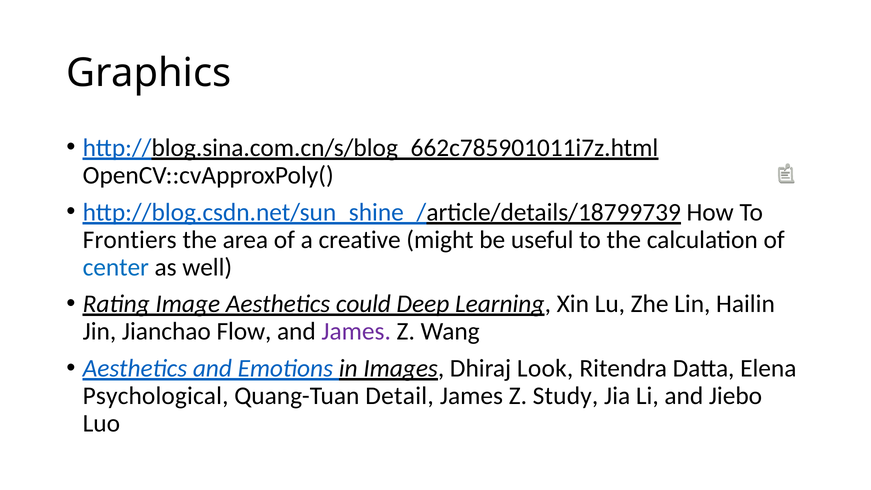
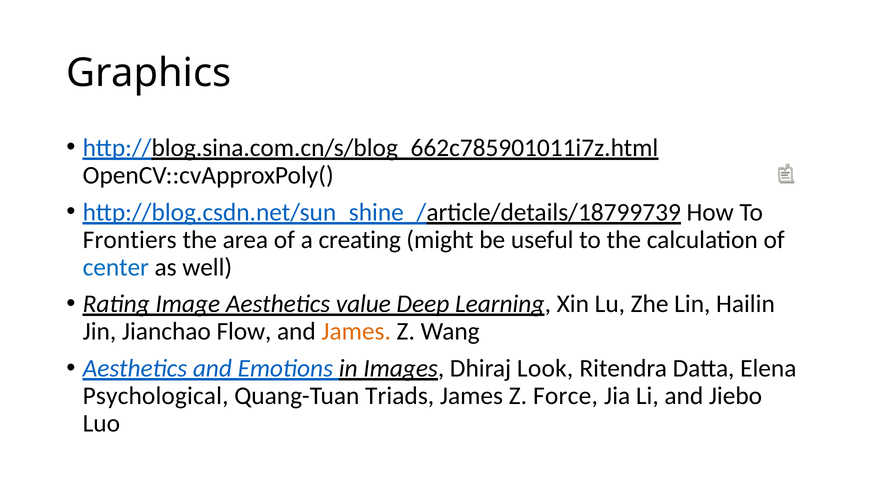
creative: creative -> creating (360, 240)
could: could -> value (363, 304)
James colour: purple -> orange (356, 332)
Detail: Detail -> Triads (400, 396)
Study: Study -> Force (565, 396)
